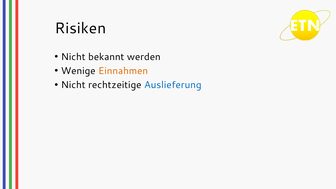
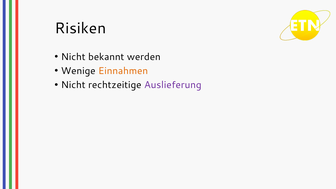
Auslieferung colour: blue -> purple (173, 85)
